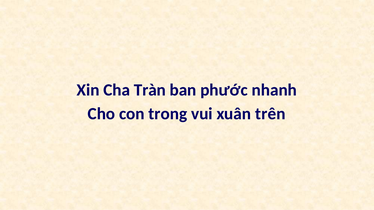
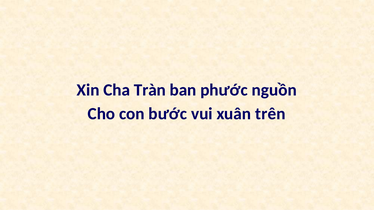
nhanh: nhanh -> nguồn (274, 90)
trong: trong -> bước (168, 114)
